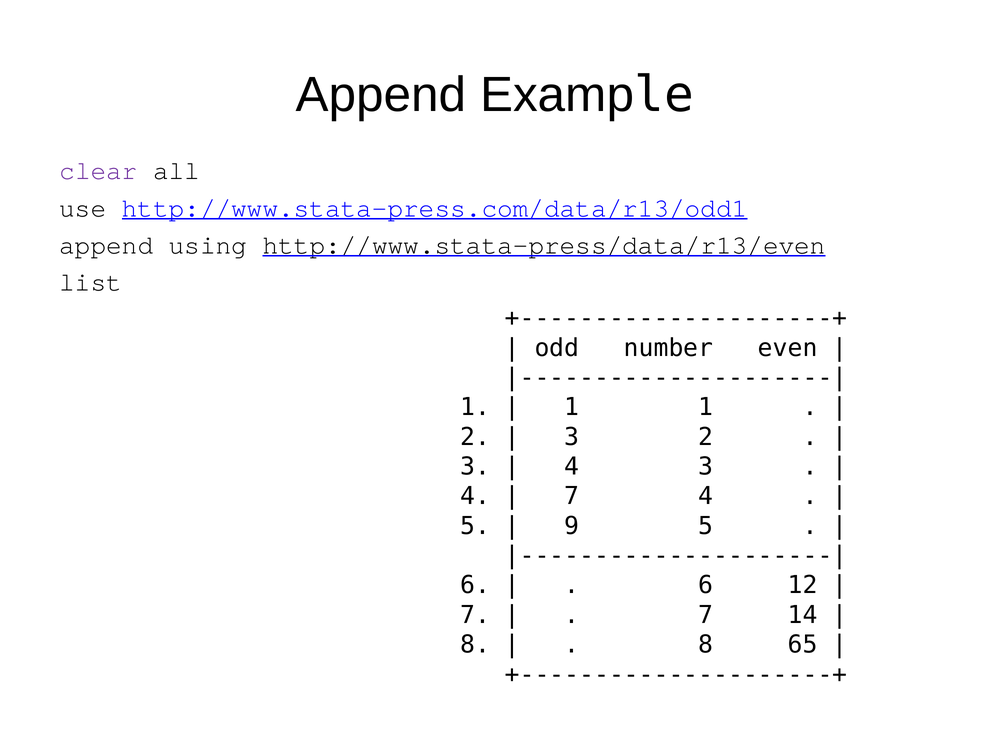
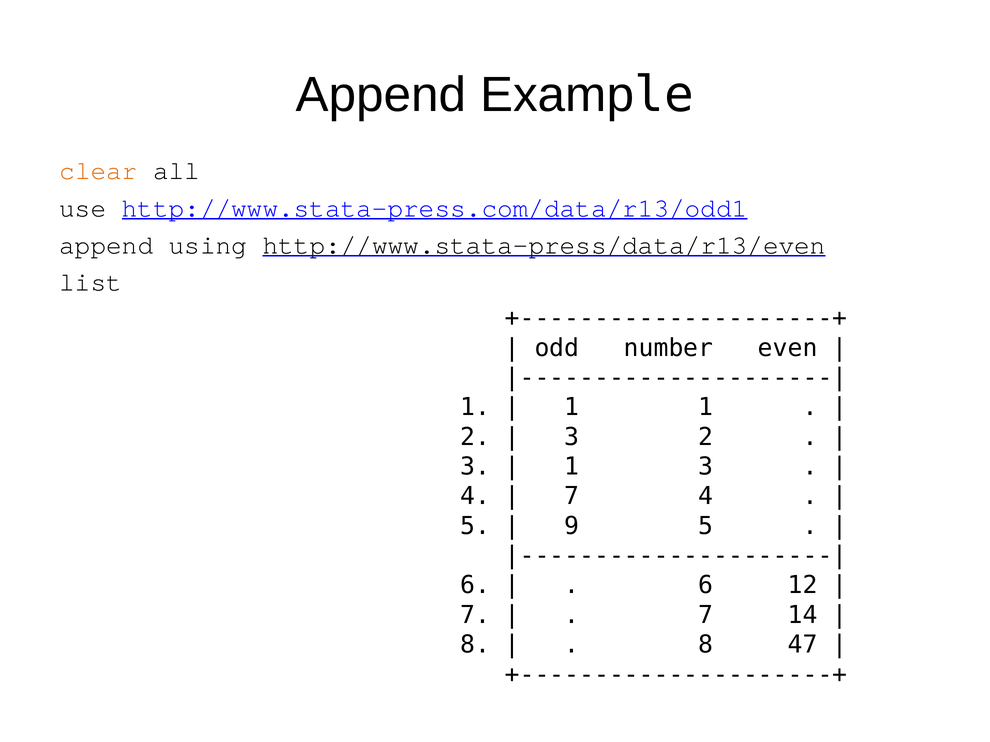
clear colour: purple -> orange (99, 171)
4: 4 -> 1 (572, 467)
65: 65 -> 47 (803, 645)
